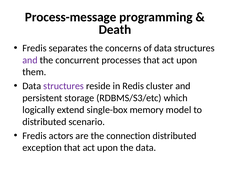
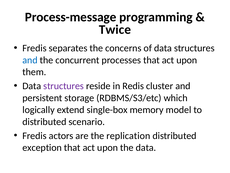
Death: Death -> Twice (115, 30)
and colour: purple -> blue (30, 60)
connection: connection -> replication (128, 135)
